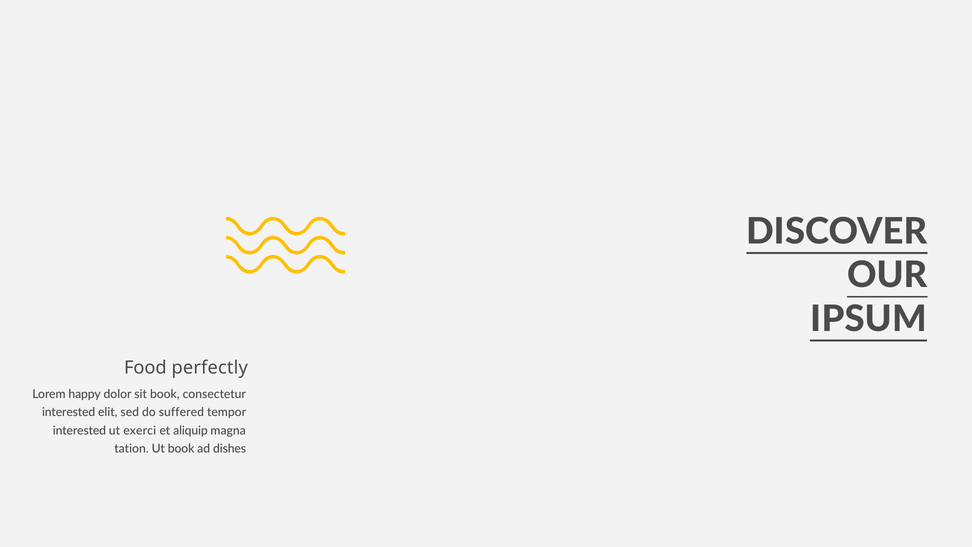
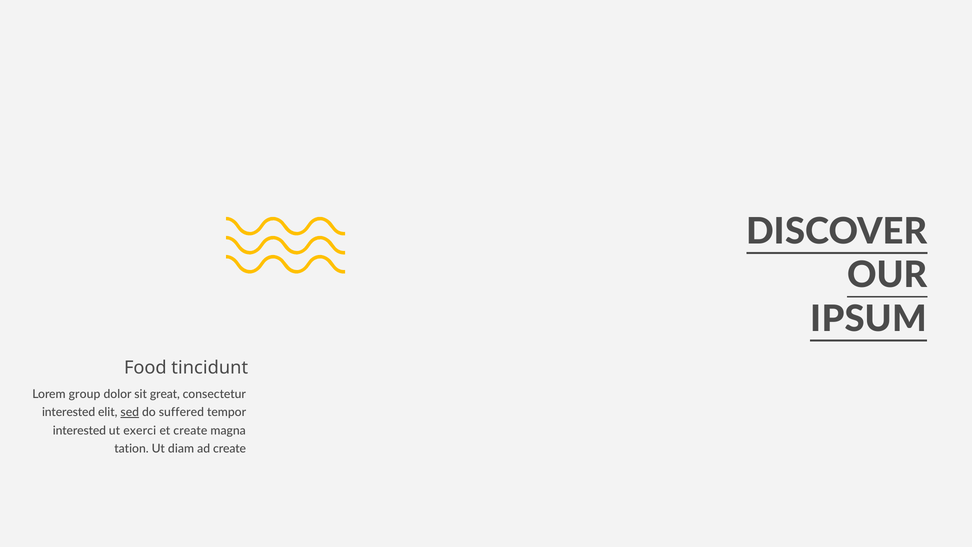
perfectly: perfectly -> tincidunt (210, 368)
happy: happy -> group (85, 394)
sit book: book -> great (165, 394)
sed underline: none -> present (130, 412)
et aliquip: aliquip -> create (190, 430)
Ut book: book -> diam (181, 449)
ad dishes: dishes -> create (230, 449)
